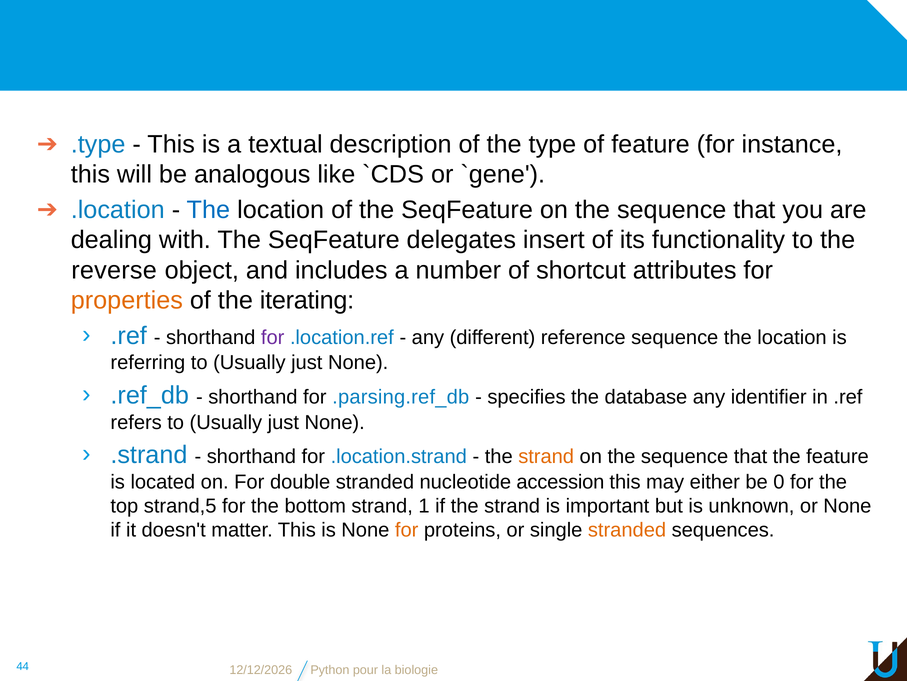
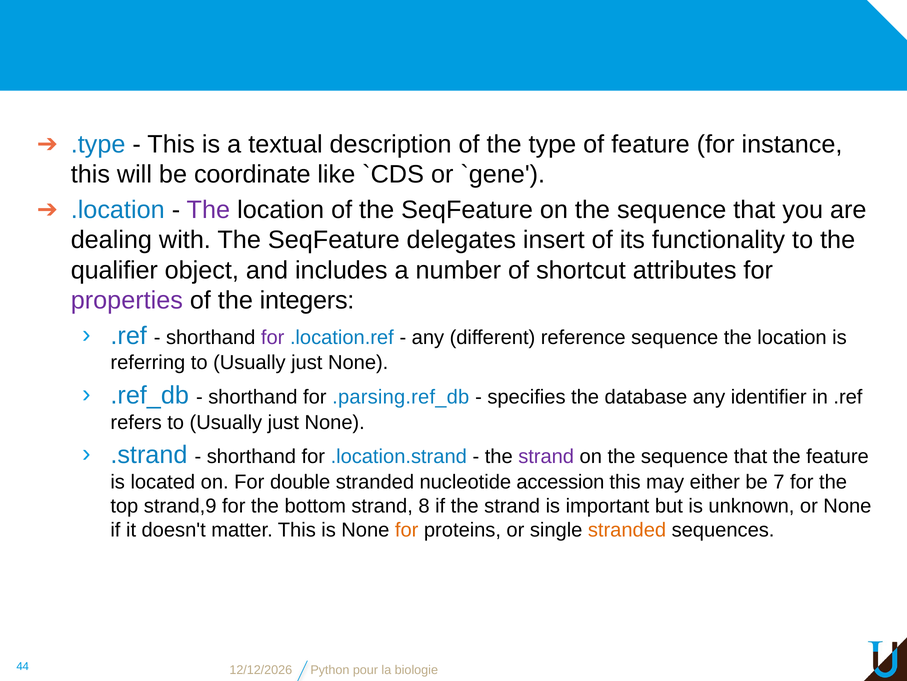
analogous: analogous -> coordinate (252, 174)
The colour: blue -> purple (208, 210)
reverse: reverse -> qualifier (114, 270)
properties colour: orange -> purple (127, 300)
iterating: iterating -> integers (307, 300)
strand colour: orange -> purple (546, 456)
0: 0 -> 7 (779, 481)
strand,5: strand,5 -> strand,9 (180, 506)
1: 1 -> 8 (424, 506)
